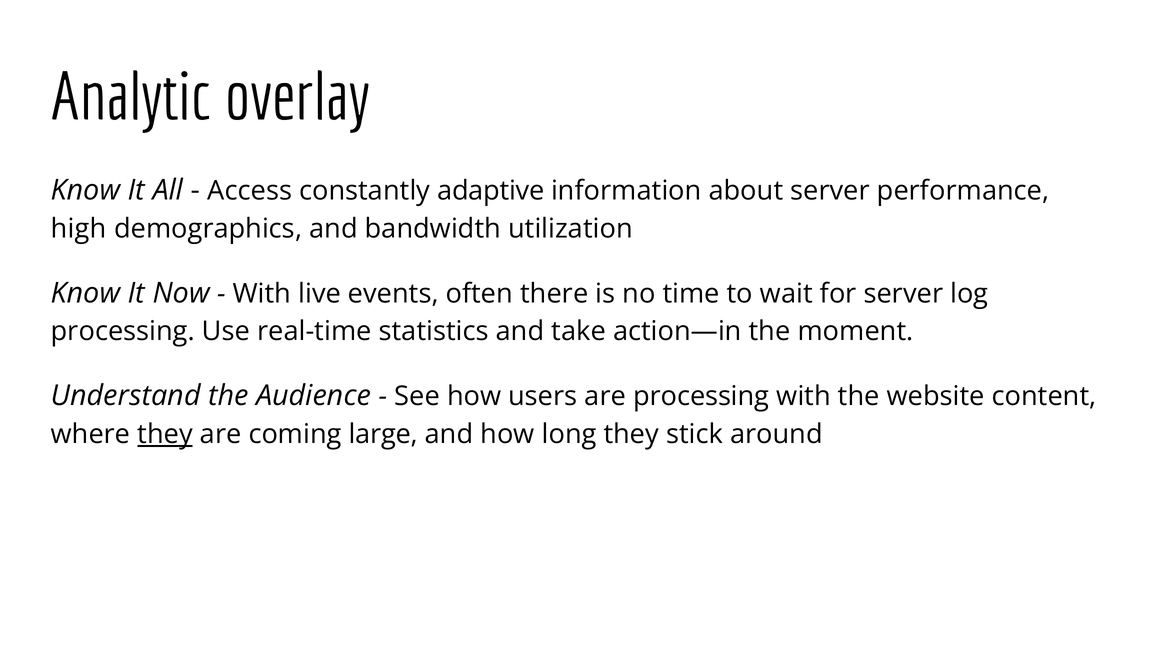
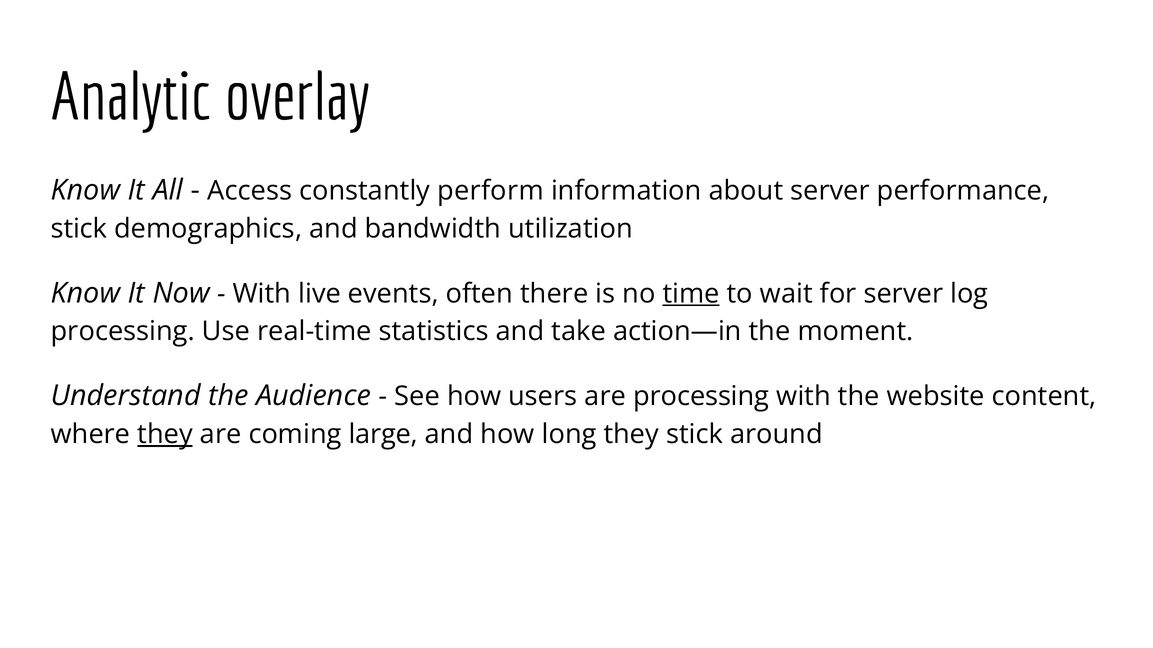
adaptive: adaptive -> perform (490, 191)
high: high -> stick (79, 229)
time underline: none -> present (691, 294)
